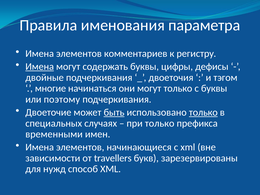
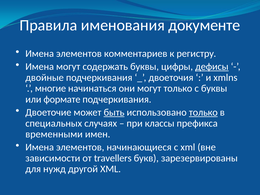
параметра: параметра -> документе (204, 25)
Имена underline: present -> none (40, 67)
дефисы underline: none -> present (212, 67)
тэгом: тэгом -> xmlns (225, 77)
поэтому: поэтому -> формате (62, 99)
при только: только -> классы (160, 123)
способ: способ -> другой (83, 169)
